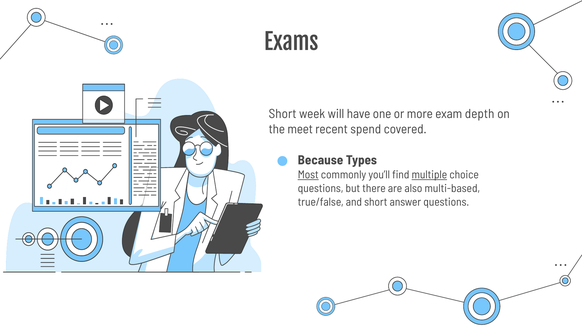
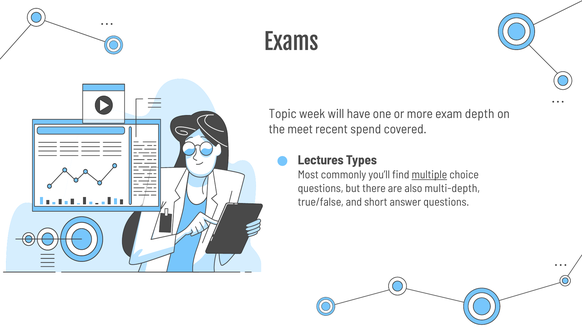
Short: Short -> Topic (283, 114)
Because: Because -> Lectures (321, 160)
Most underline: present -> none (308, 175)
multi-based: multi-based -> multi-depth (452, 188)
